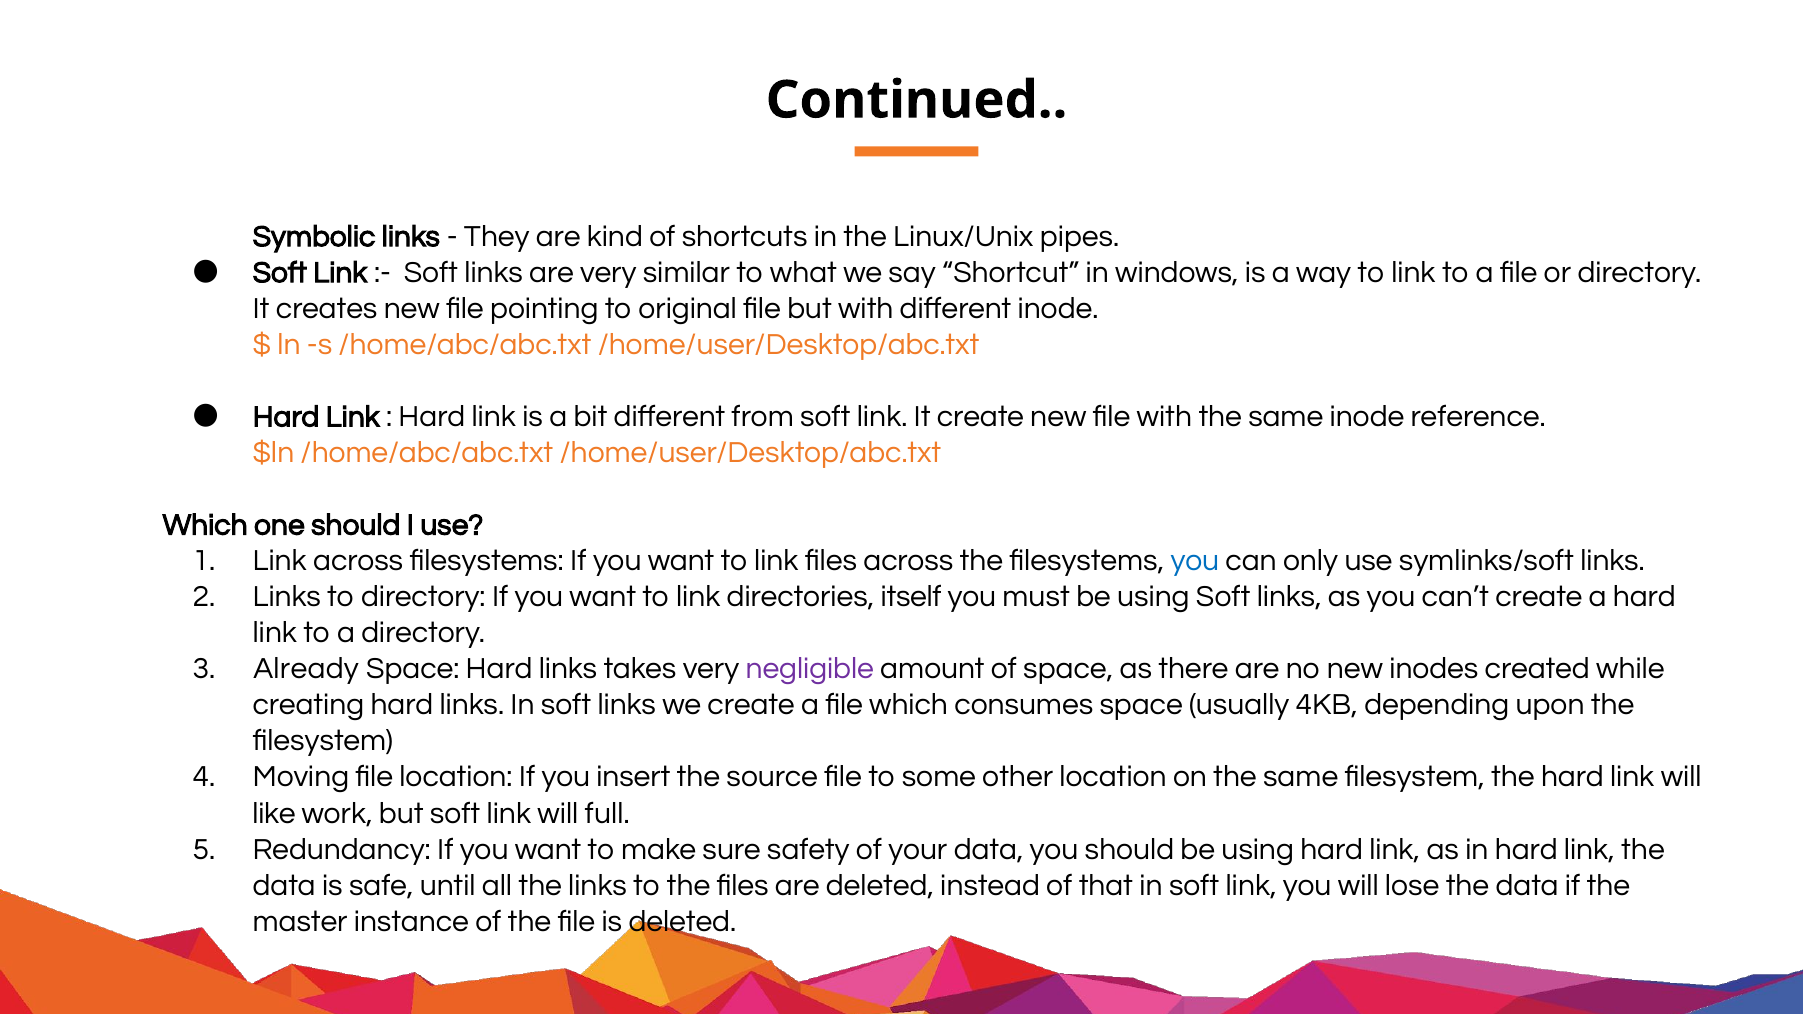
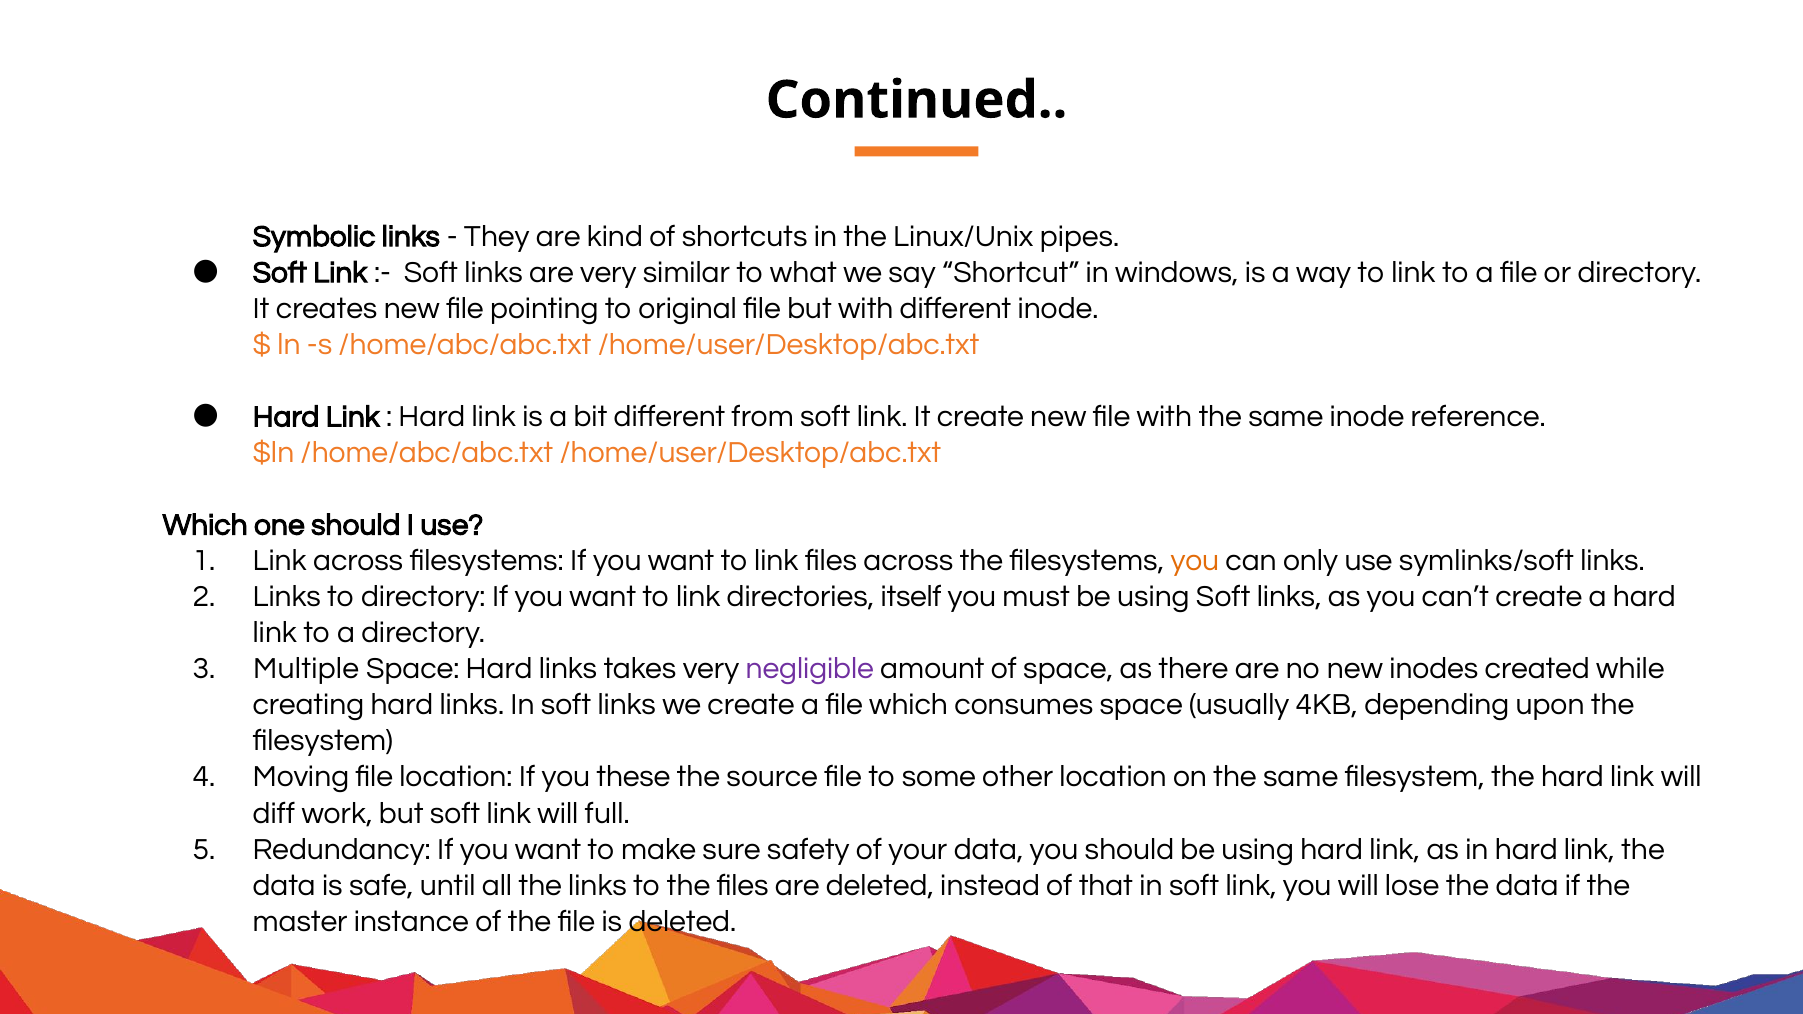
you colour: blue -> orange (1195, 561)
Already: Already -> Multiple (306, 669)
insert: insert -> these (633, 777)
like: like -> diff (274, 813)
